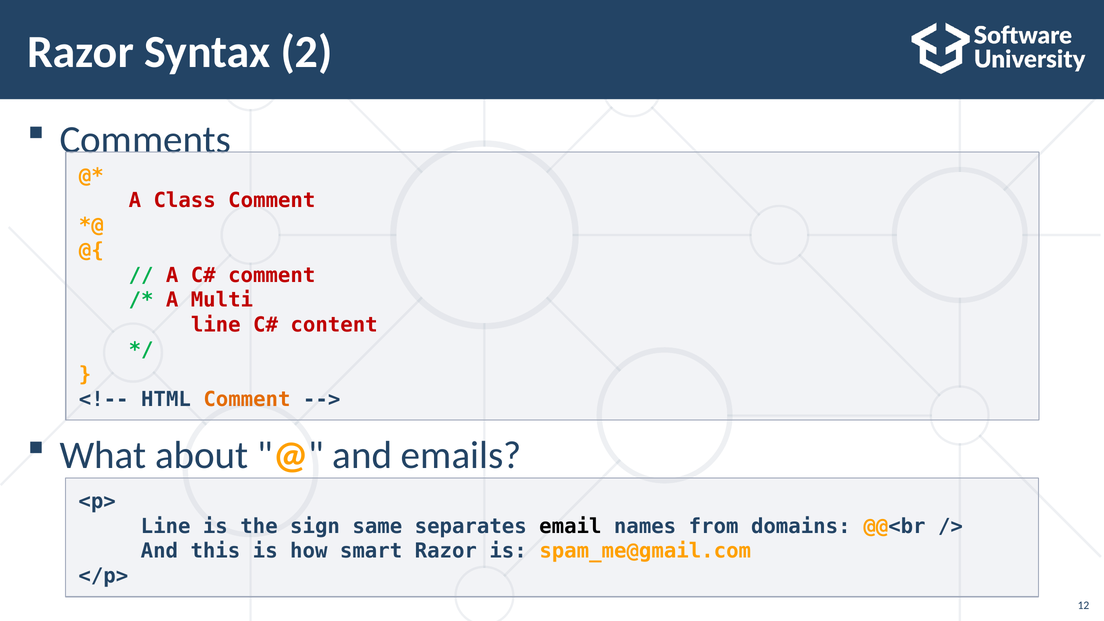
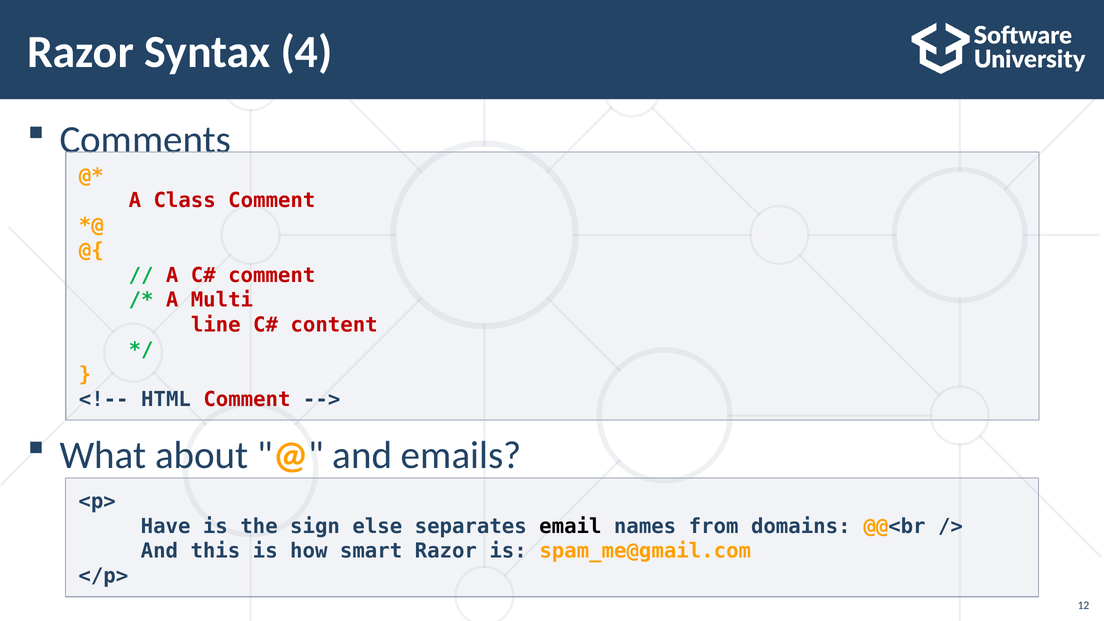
2: 2 -> 4 (306, 52)
Comment colour: orange -> red (247, 399)
Line: Line -> Have (166, 526)
same: same -> else (377, 526)
